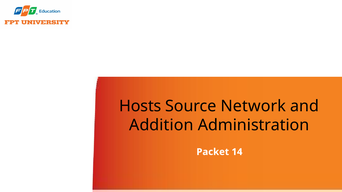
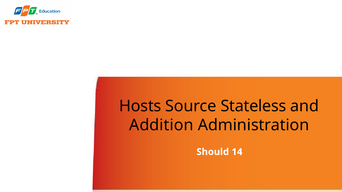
Network: Network -> Stateless (253, 106)
Packet: Packet -> Should (213, 152)
